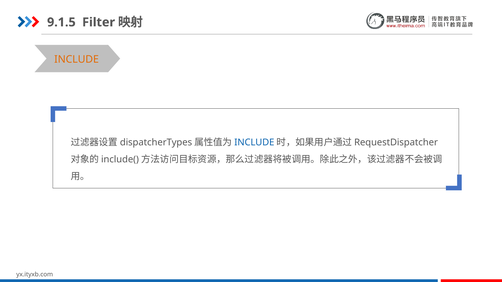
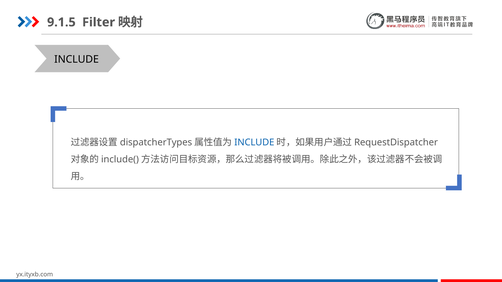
INCLUDE colour: orange -> black (77, 60)
